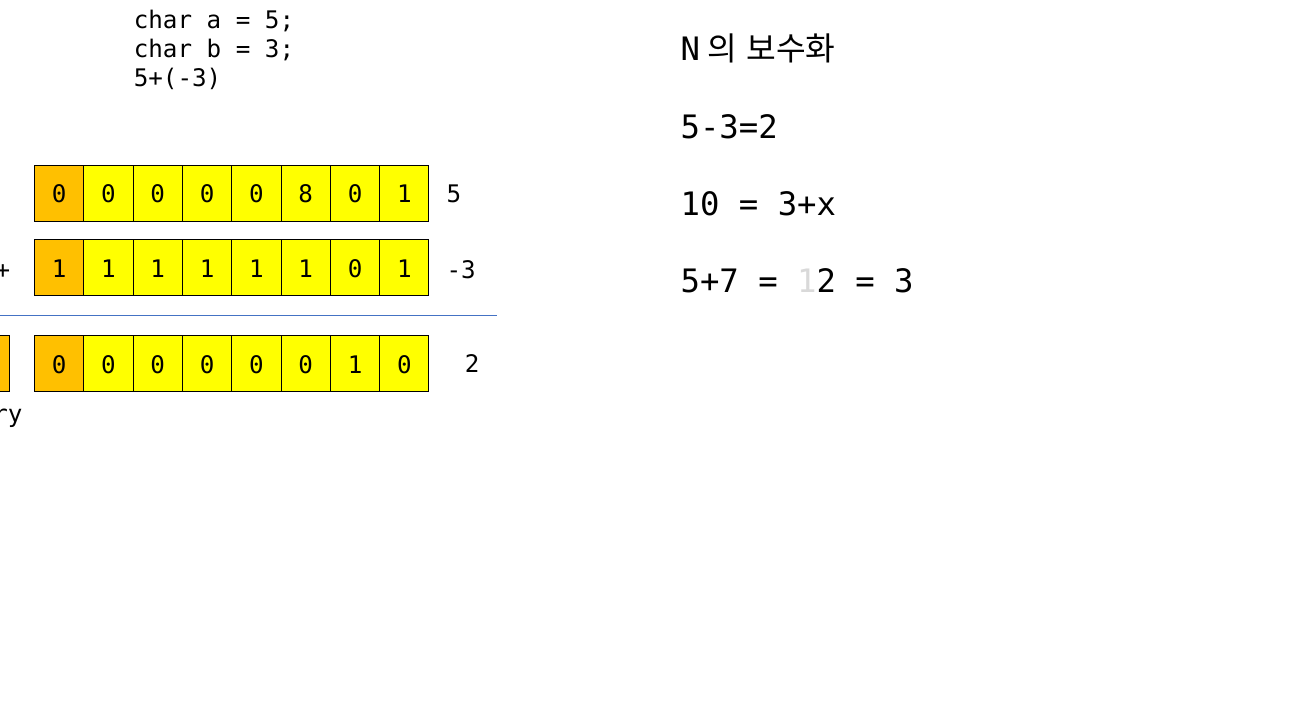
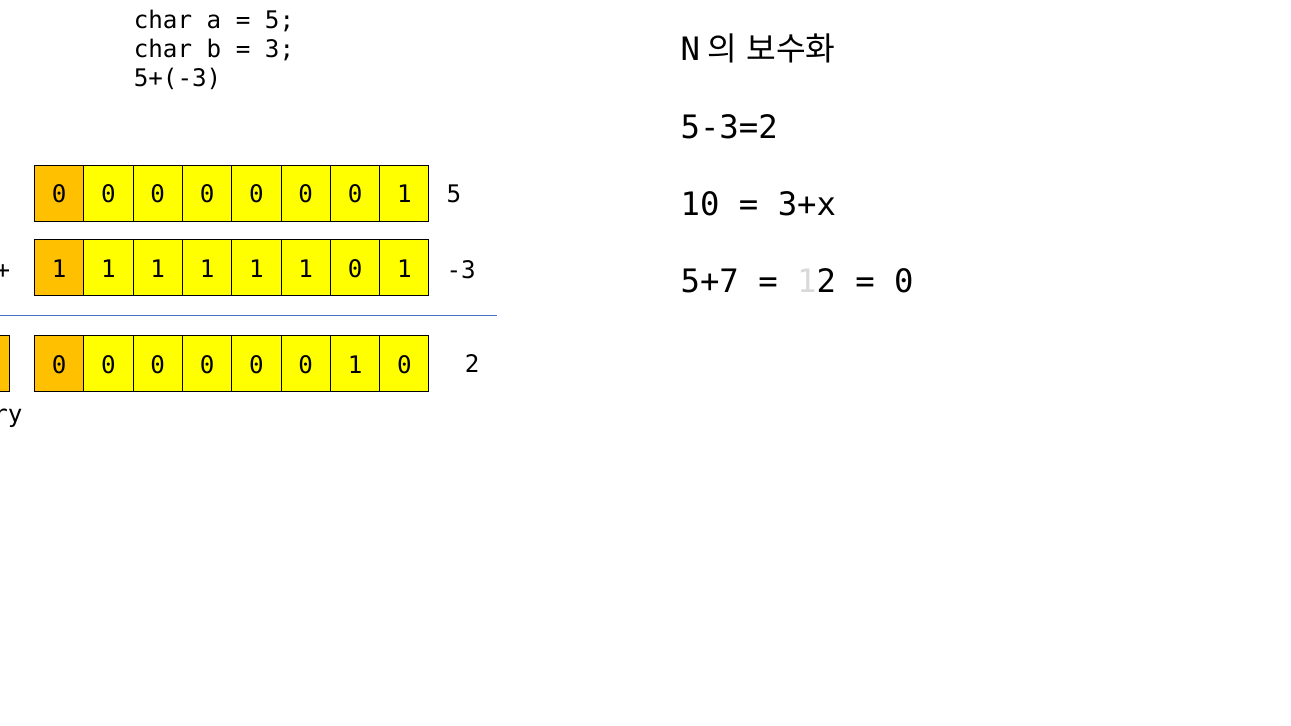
8: 8 -> 0 (306, 195)
3: 3 -> 0 (904, 282)
